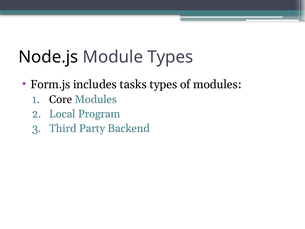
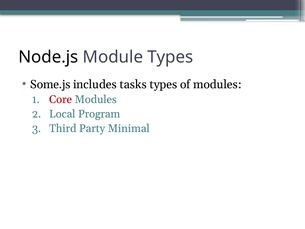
Form.js: Form.js -> Some.js (50, 84)
Core colour: black -> red (61, 99)
Backend: Backend -> Minimal (129, 128)
